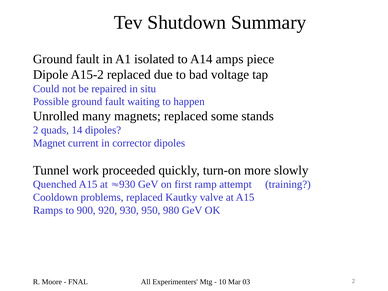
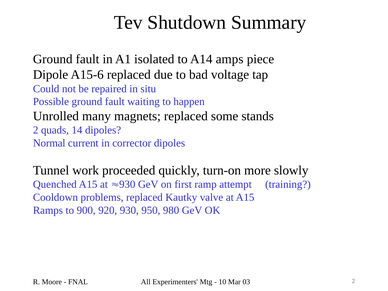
A15-2: A15-2 -> A15-6 (87, 75)
Magnet: Magnet -> Normal (49, 143)
